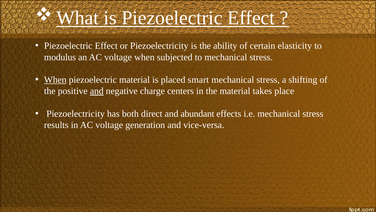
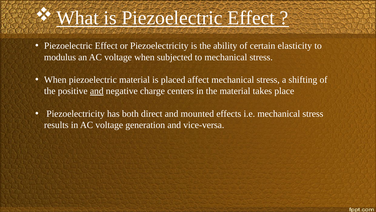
When underline: present -> none (55, 80)
smart: smart -> affect (198, 80)
abundant: abundant -> mounted (197, 113)
